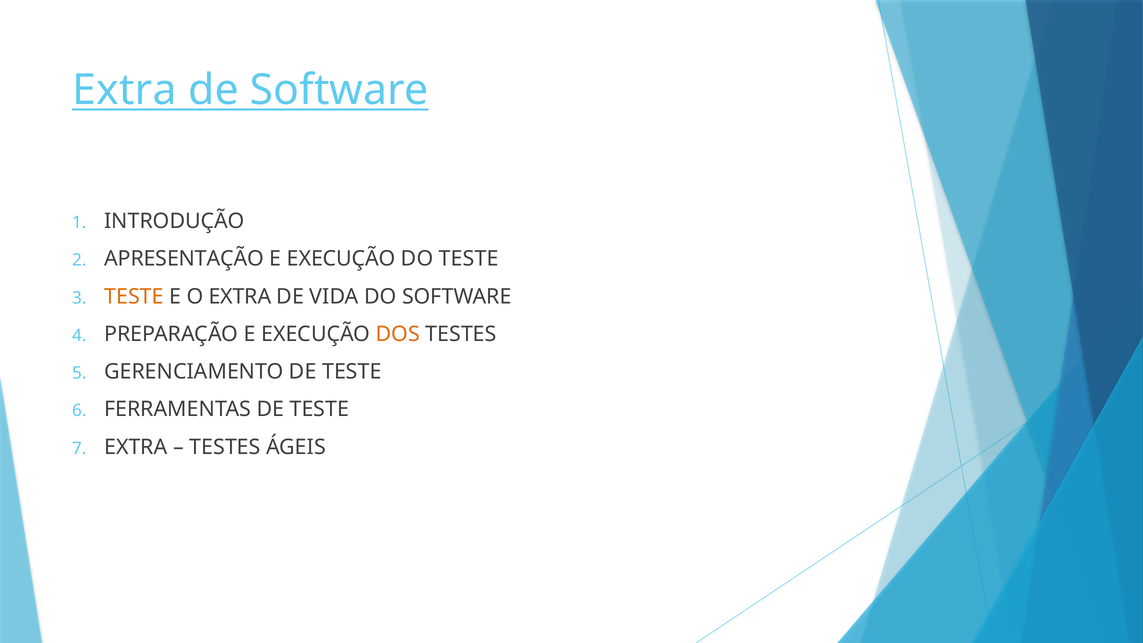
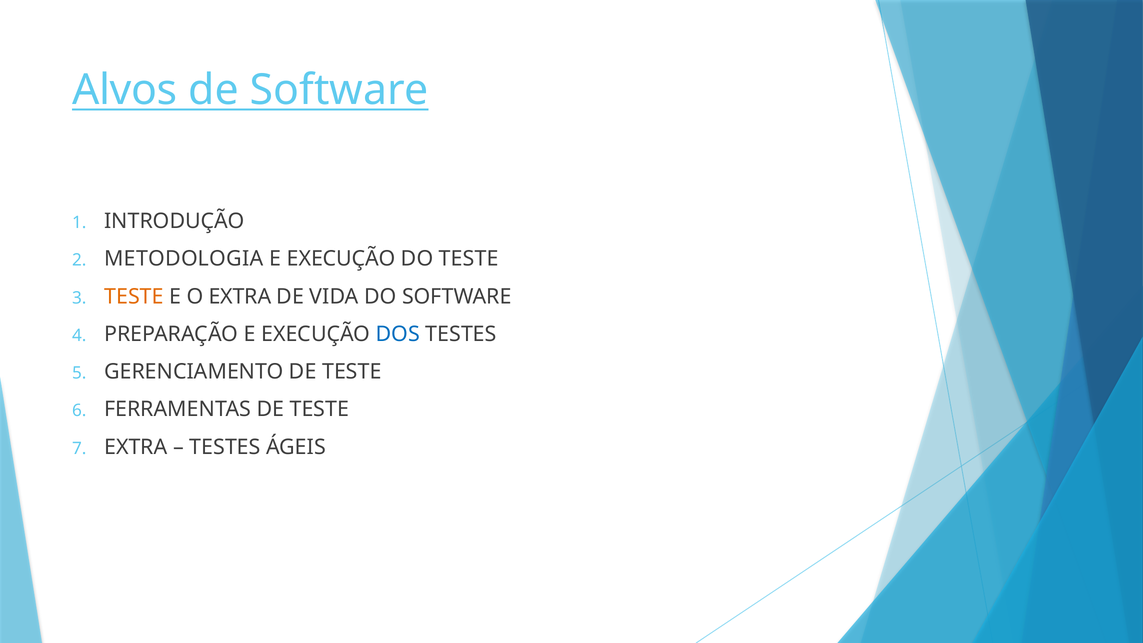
Extra: Extra -> Alvos (125, 90)
APRESENTAÇÃO: APRESENTAÇÃO -> METODOLOGIA (184, 259)
DOS colour: orange -> blue (398, 334)
